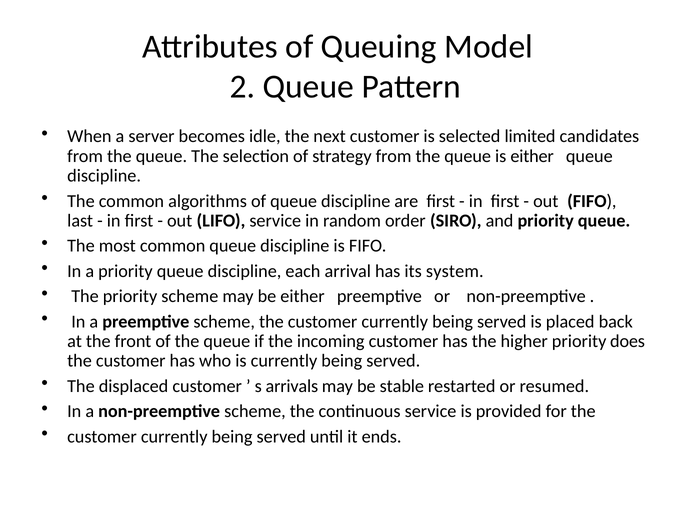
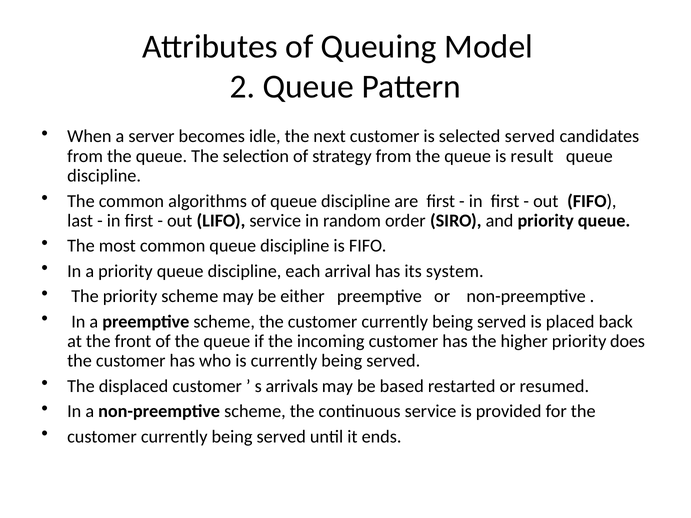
selected limited: limited -> served (530, 137)
is either: either -> result (532, 156)
stable: stable -> based (402, 386)
